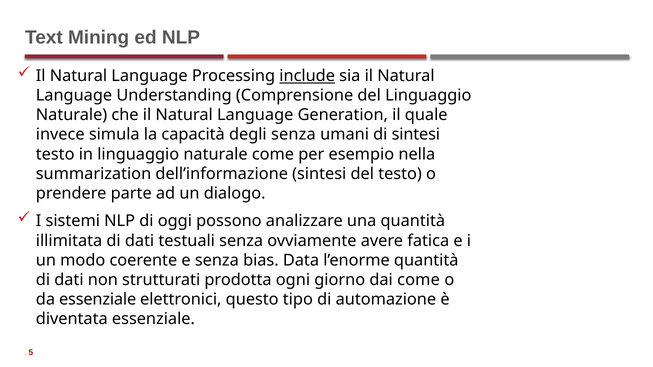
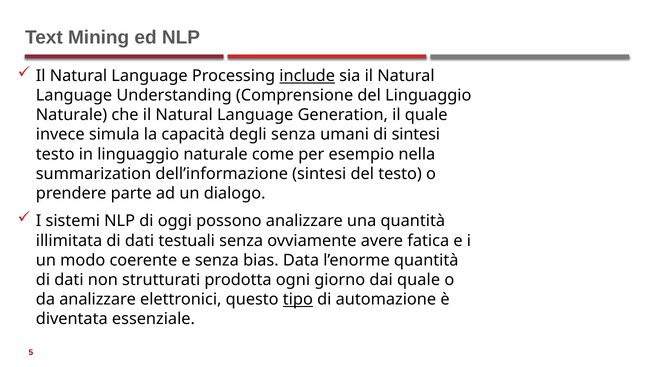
dai come: come -> quale (419, 280)
da essenziale: essenziale -> analizzare (98, 300)
tipo underline: none -> present (298, 300)
